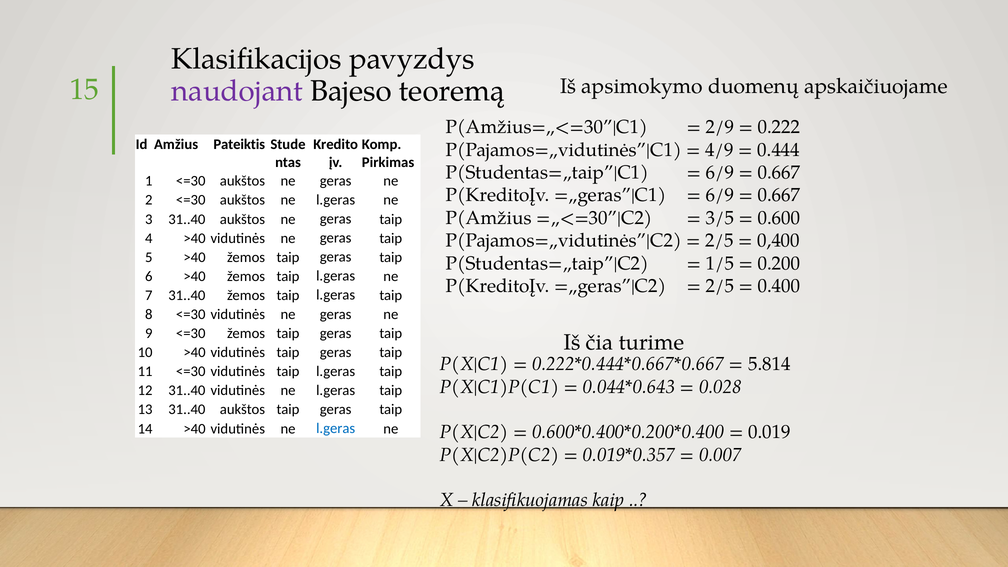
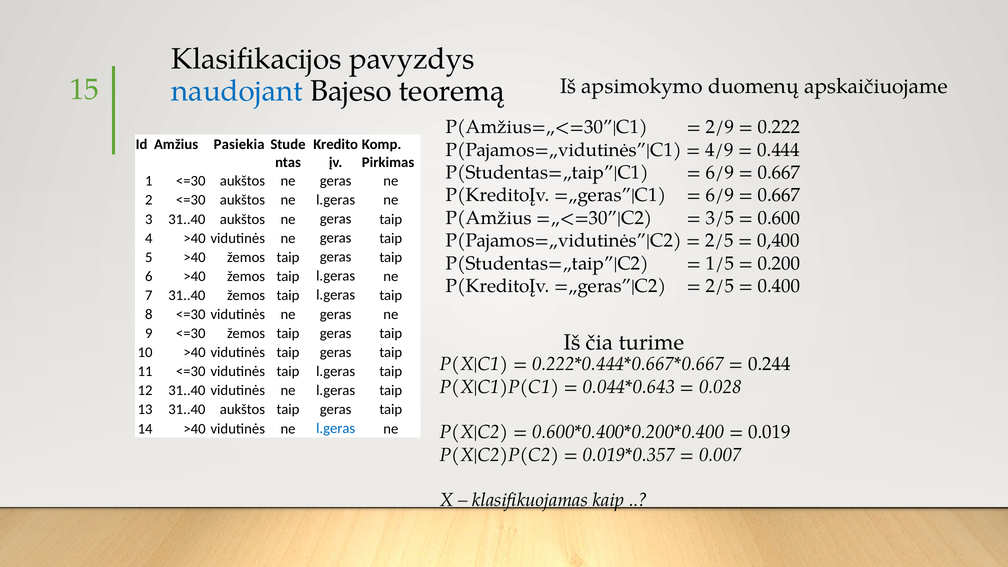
naudojant colour: purple -> blue (237, 91)
Pateiktis: Pateiktis -> Pasiekia (239, 145)
5.814: 5.814 -> 0.244 (769, 364)
